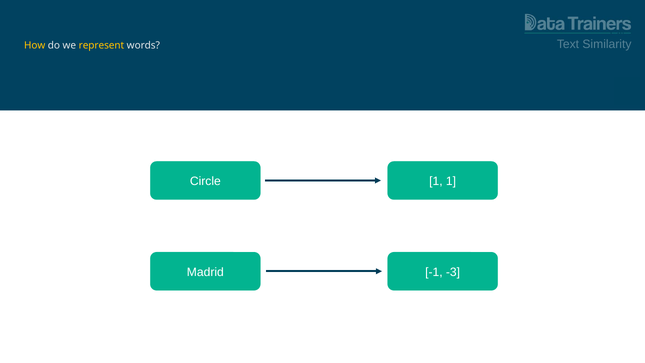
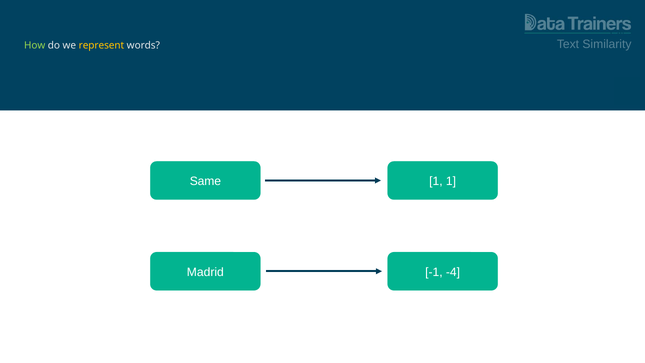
How colour: yellow -> light green (35, 46)
Circle: Circle -> Same (205, 181)
-3: -3 -> -4 (453, 272)
